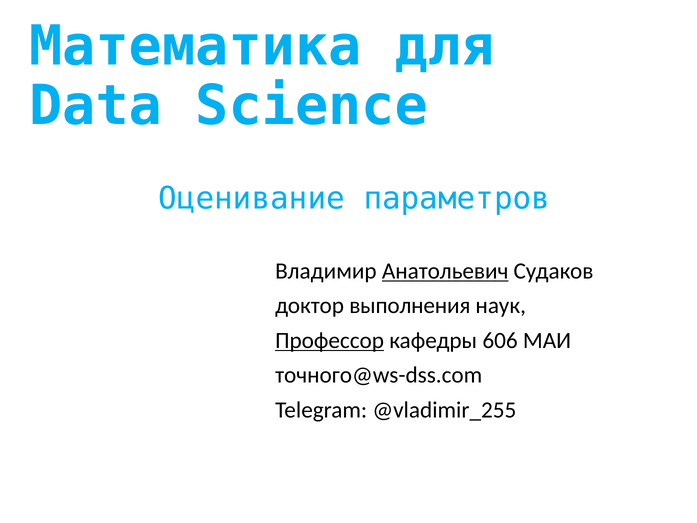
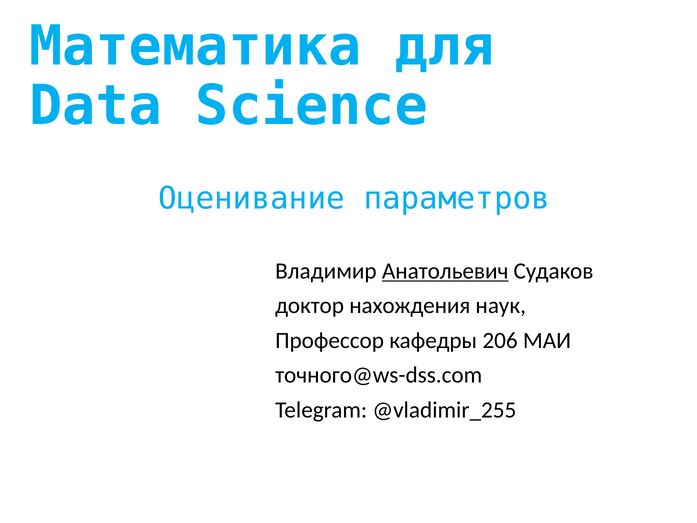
выполнения: выполнения -> нахождения (410, 306)
Профессор underline: present -> none (330, 340)
606: 606 -> 206 (500, 340)
